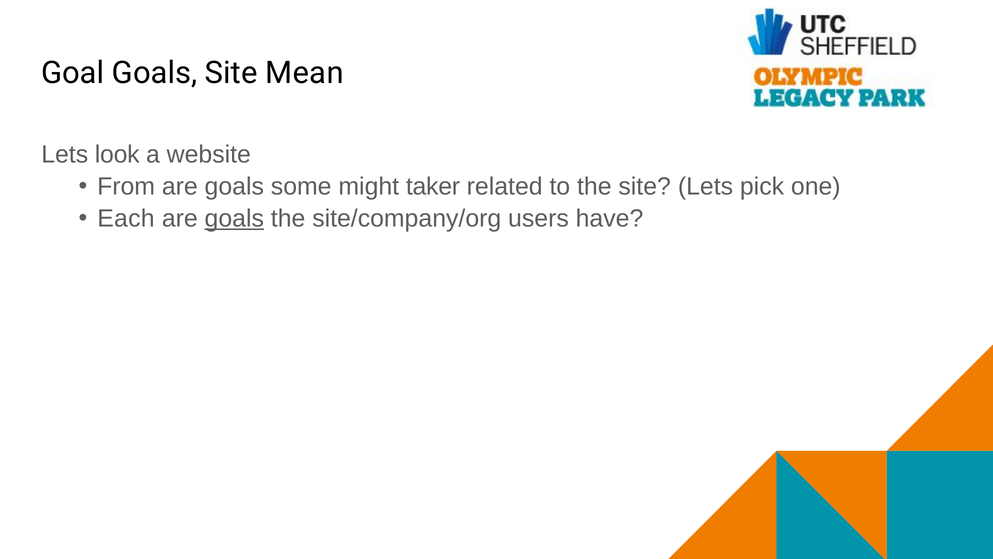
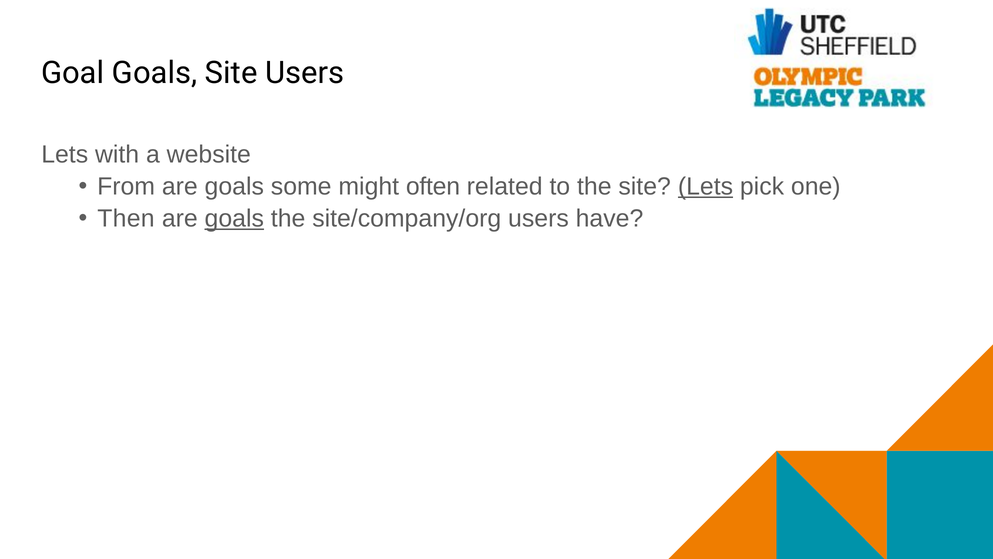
Site Mean: Mean -> Users (305, 73)
look: look -> with (117, 154)
taker: taker -> often (433, 186)
Lets underline: none -> present (706, 186)
Each: Each -> Then (126, 218)
